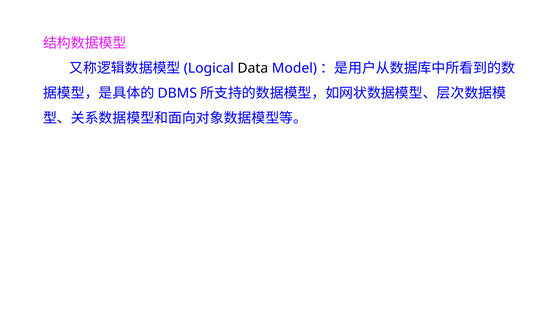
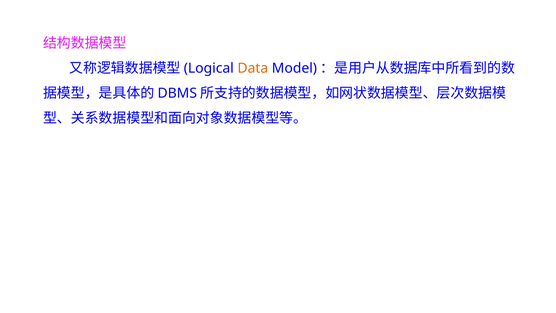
Data colour: black -> orange (253, 68)
